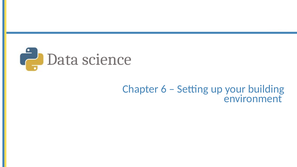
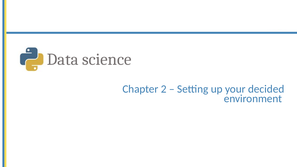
6: 6 -> 2 (164, 89)
building: building -> decided (266, 89)
